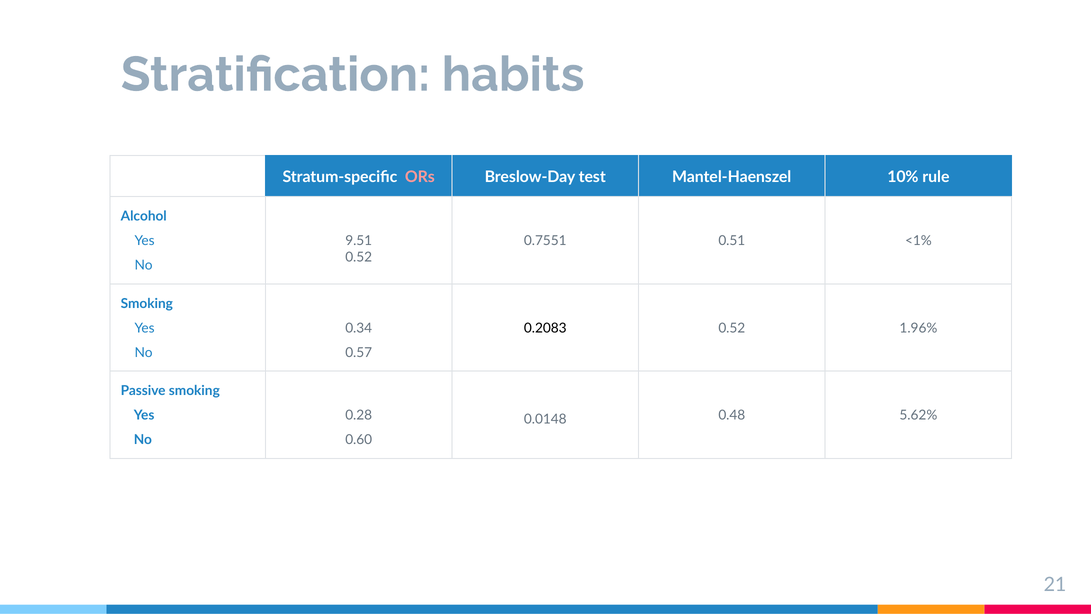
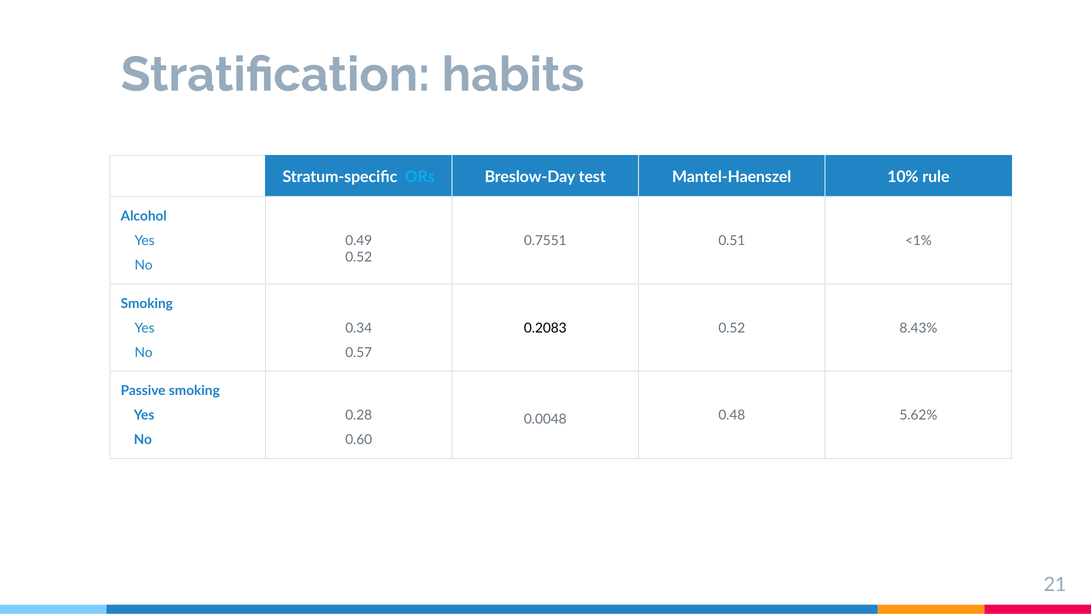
ORs colour: pink -> light blue (420, 177)
9.51: 9.51 -> 0.49 (359, 241)
1.96%: 1.96% -> 8.43% (918, 328)
0.0148: 0.0148 -> 0.0048 (545, 419)
